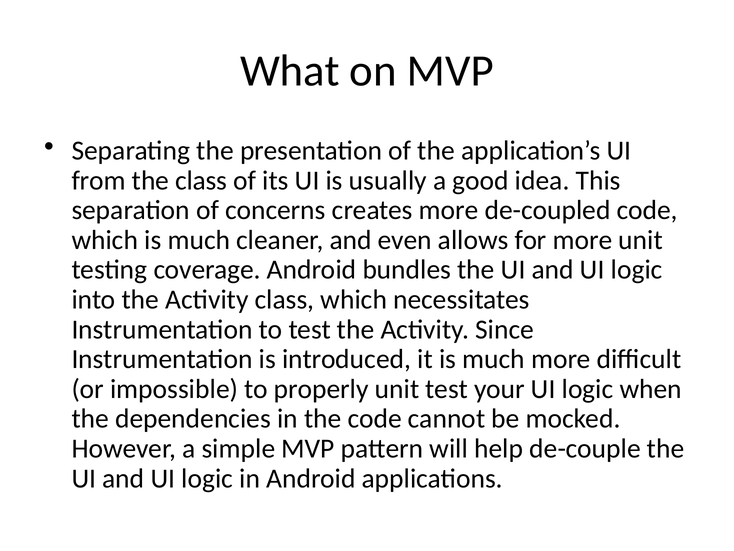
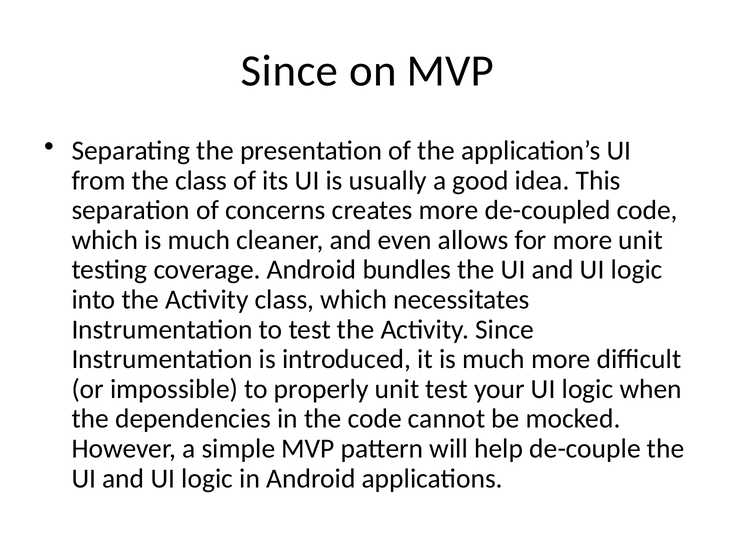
What: What -> Since (289, 71)
